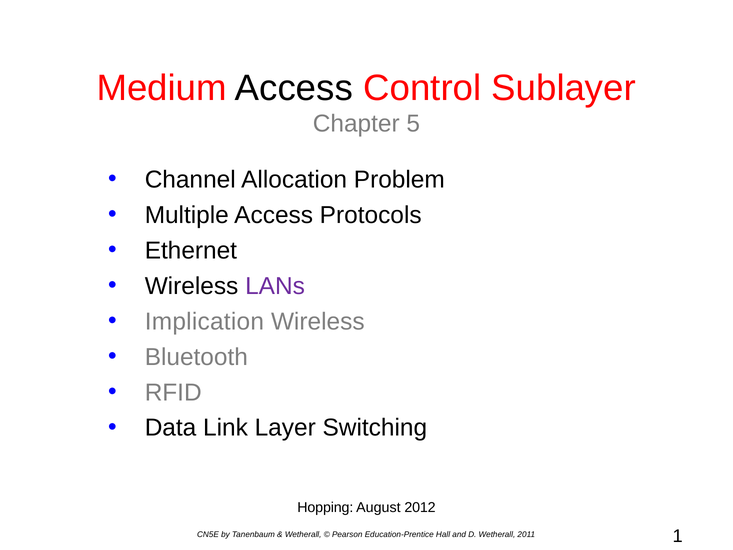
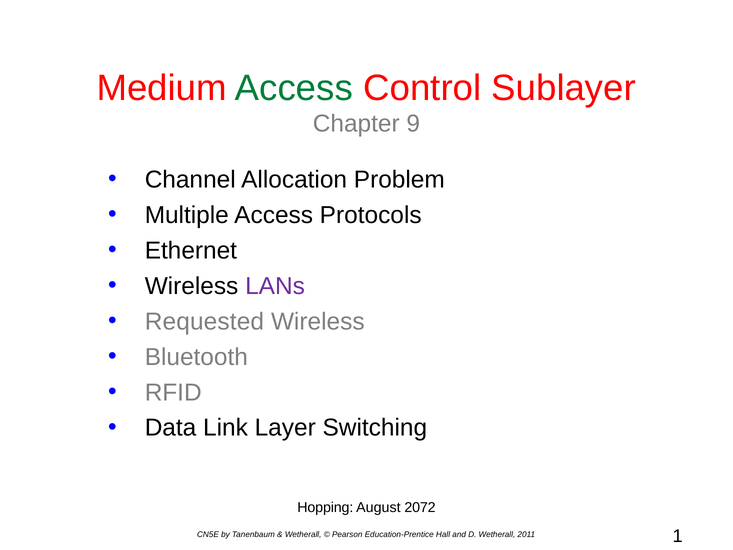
Access colour: black -> green (294, 88)
5: 5 -> 9 (413, 124)
Implication: Implication -> Requested (204, 321)
2012: 2012 -> 2072 (420, 507)
